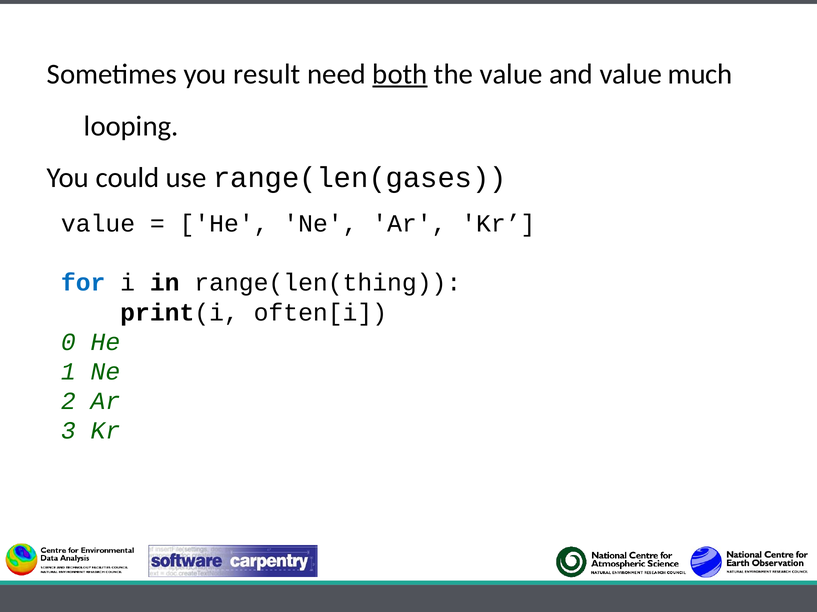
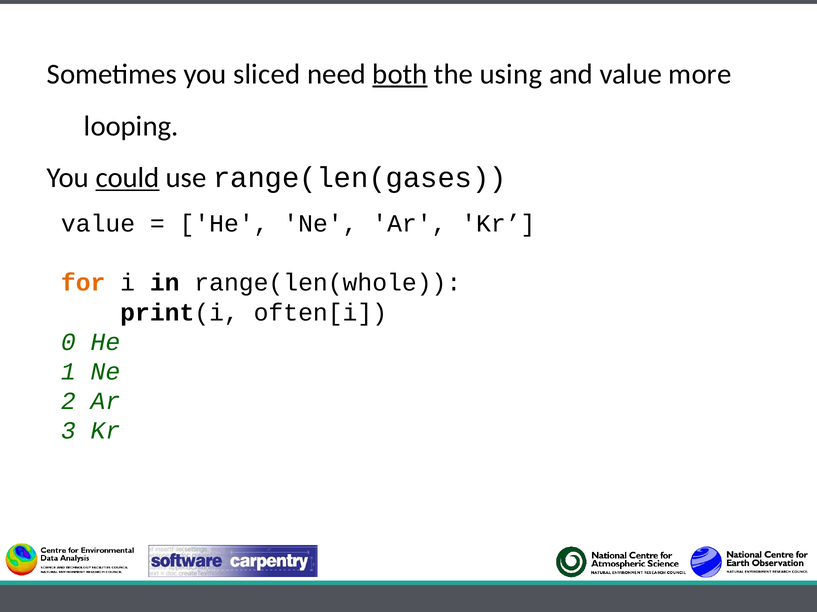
result: result -> sliced (267, 74)
the value: value -> using (511, 74)
much: much -> more (700, 74)
could underline: none -> present (128, 178)
for colour: blue -> orange (83, 283)
range(len(thing: range(len(thing -> range(len(whole (328, 283)
